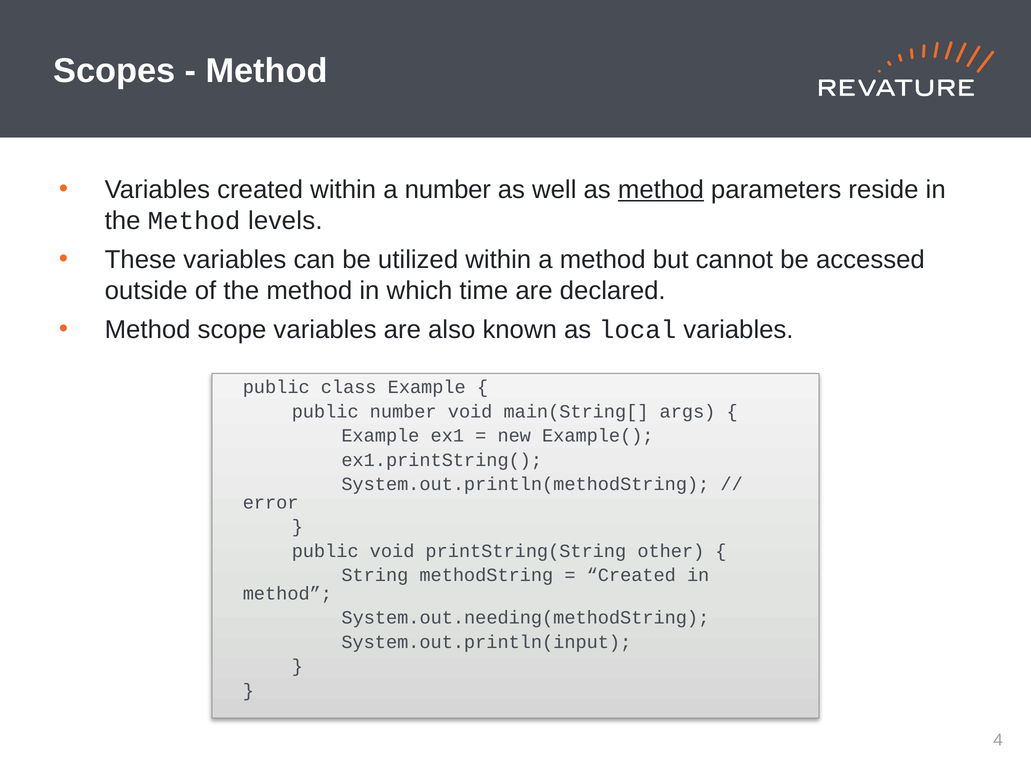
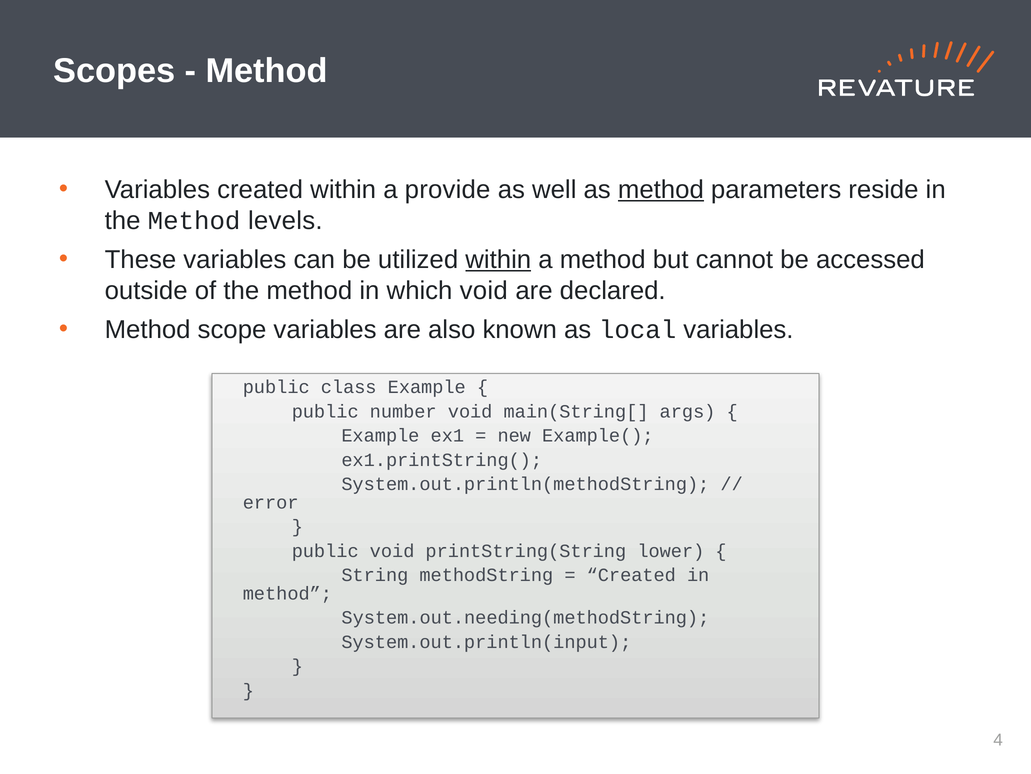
a number: number -> provide (448, 189)
within underline: none -> present (498, 259)
which time: time -> void (484, 290)
other: other -> lower (671, 550)
